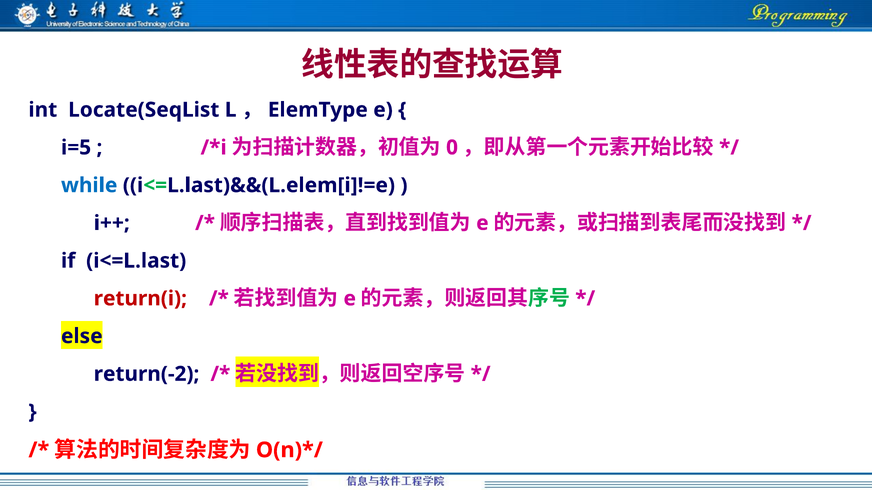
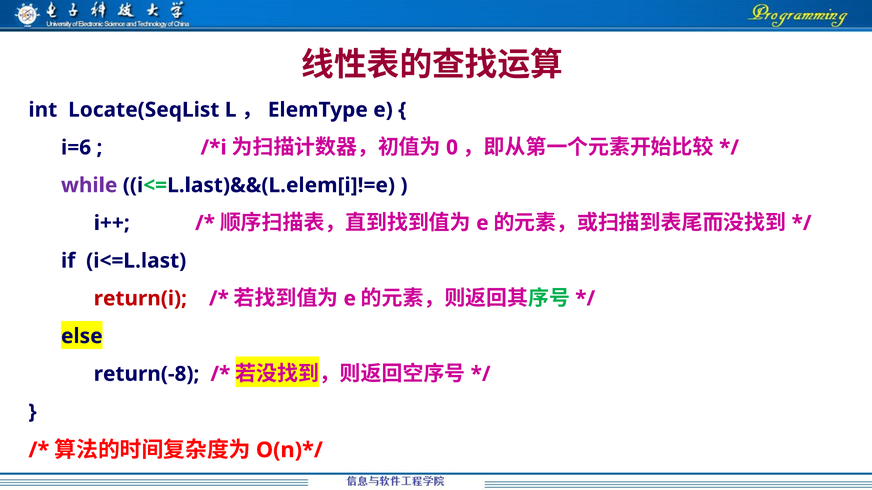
i=5: i=5 -> i=6 (76, 148)
while colour: blue -> purple (89, 185)
return(-2: return(-2 -> return(-8 (147, 374)
